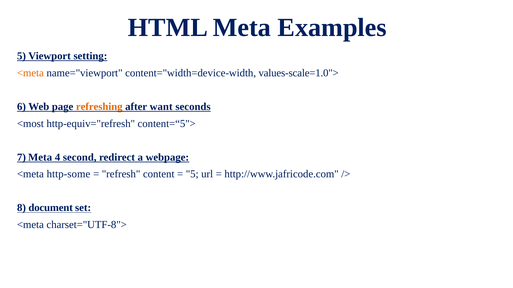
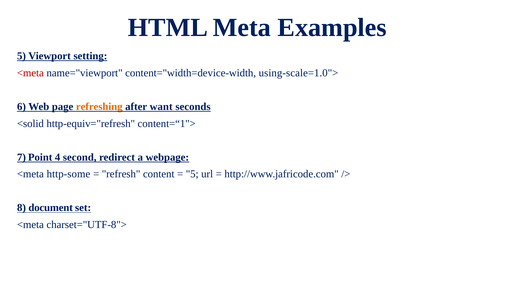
<meta colour: orange -> red (30, 73)
values-scale=1.0">: values-scale=1.0"> -> using-scale=1.0"> (298, 73)
<most: <most -> <solid (30, 124)
content=“5">: content=“5"> -> content=“1"> (167, 124)
7 Meta: Meta -> Point (40, 158)
